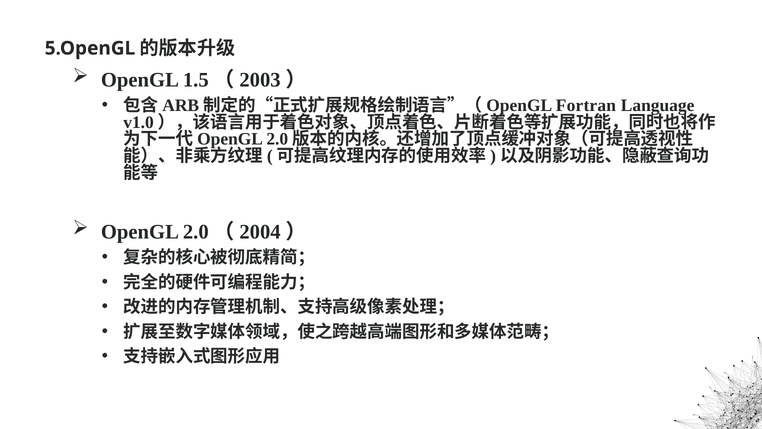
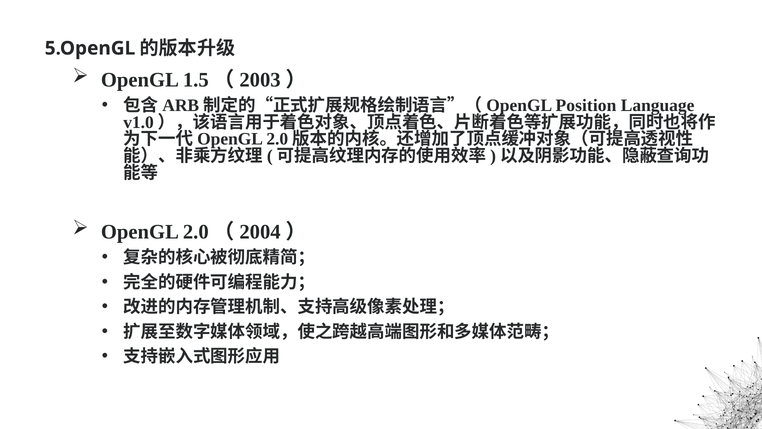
Fortran: Fortran -> Position (586, 106)
